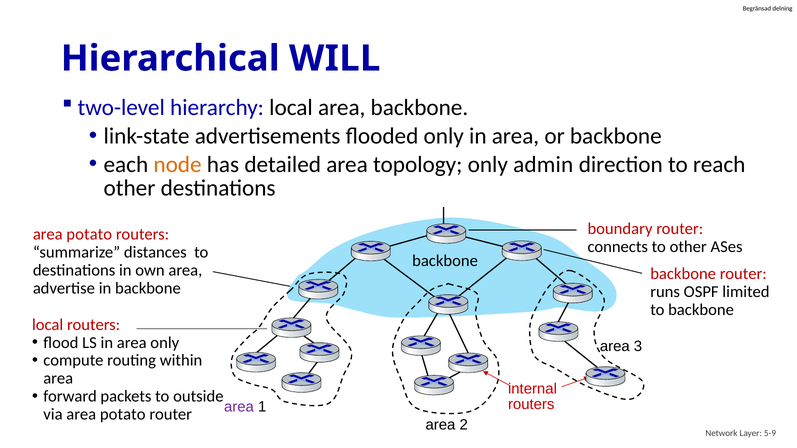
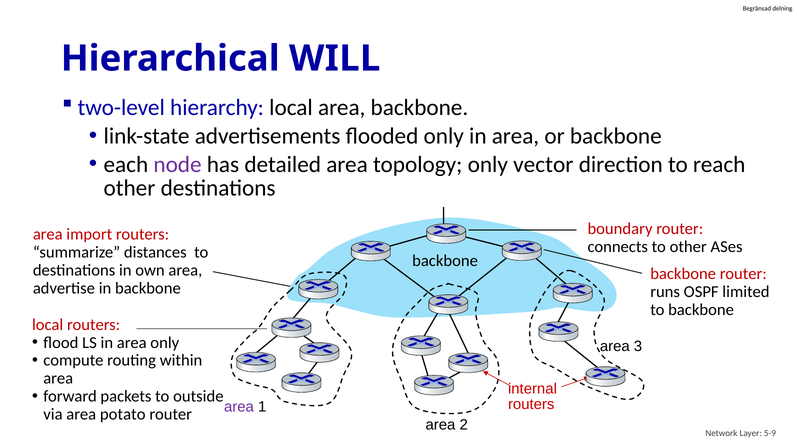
node colour: orange -> purple (178, 165)
admin: admin -> vector (543, 165)
potato: potato -> import (89, 234)
